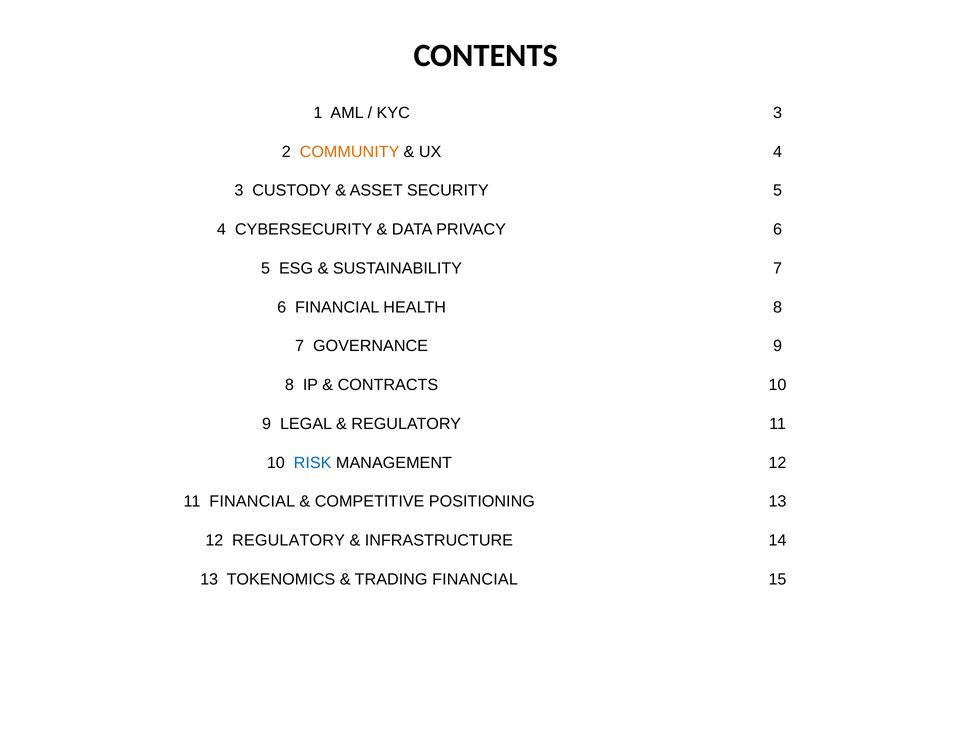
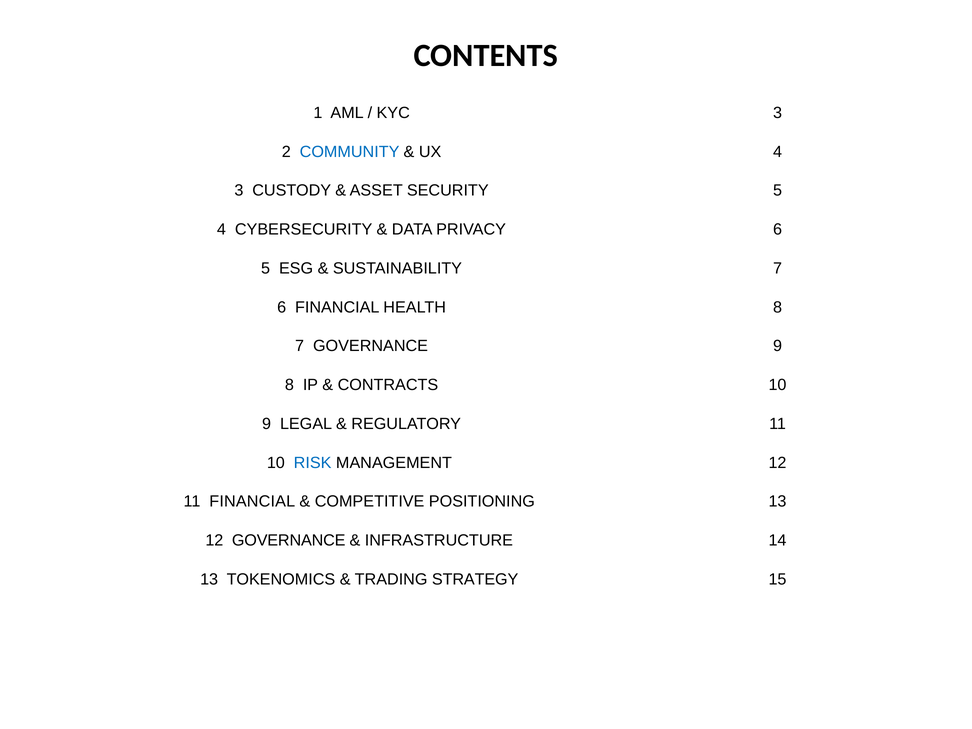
COMMUNITY colour: orange -> blue (350, 152)
12 REGULATORY: REGULATORY -> GOVERNANCE (289, 540)
TRADING FINANCIAL: FINANCIAL -> STRATEGY (475, 579)
